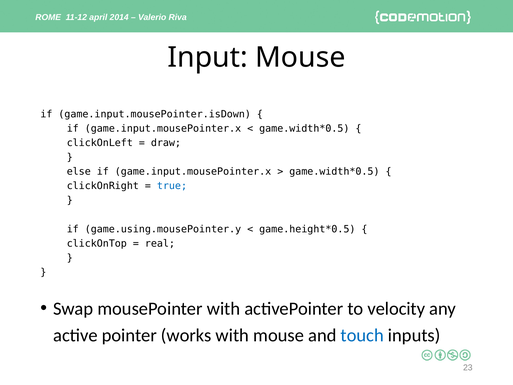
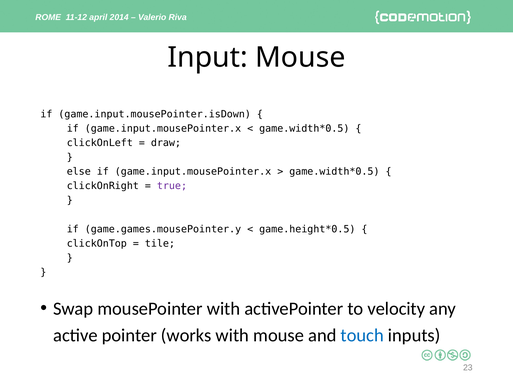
true colour: blue -> purple (172, 186)
game.using.mousePointer.y: game.using.mousePointer.y -> game.games.mousePointer.y (163, 229)
real: real -> tile (160, 243)
